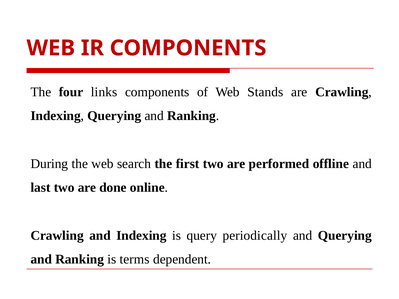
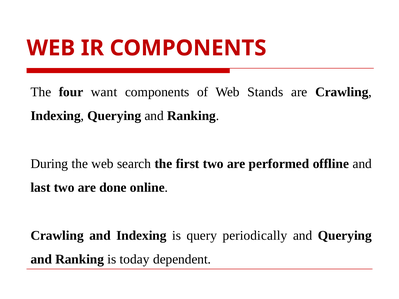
links: links -> want (104, 92)
terms: terms -> today (135, 260)
